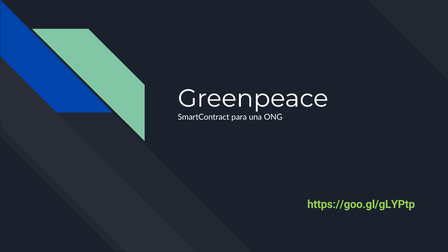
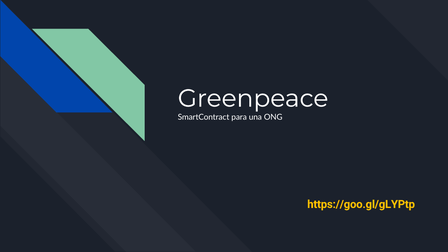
https://goo.gl/gLYPtp colour: light green -> yellow (361, 204)
